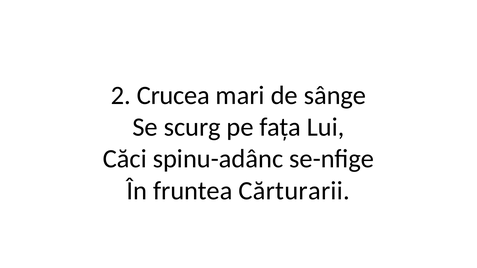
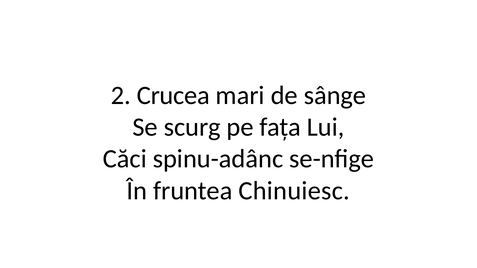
Cărturarii: Cărturarii -> Chinuiesc (294, 191)
